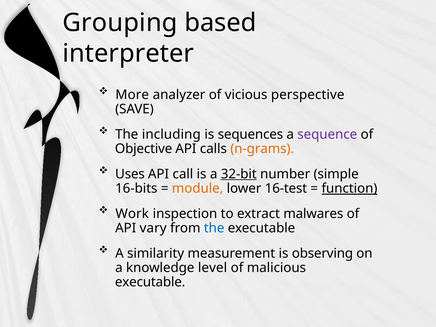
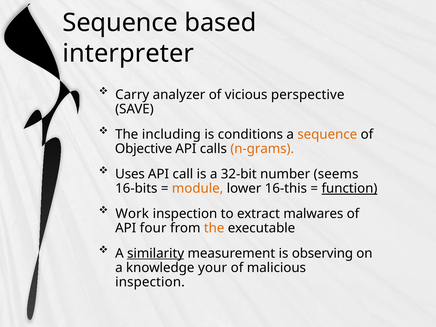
Grouping: Grouping -> Sequence (120, 23)
More: More -> Carry (132, 95)
sequences: sequences -> conditions (250, 134)
sequence colour: purple -> orange (327, 134)
32-bit underline: present -> none (239, 174)
simple: simple -> seems (336, 174)
16-test: 16-test -> 16-this (286, 188)
vary: vary -> four (153, 228)
the colour: blue -> orange (214, 228)
similarity underline: none -> present (156, 253)
level: level -> your (213, 268)
executable: executable -> inspection (150, 282)
